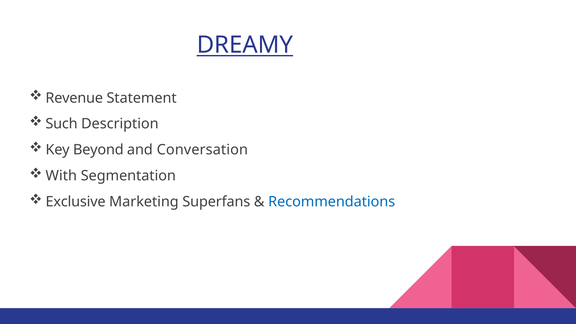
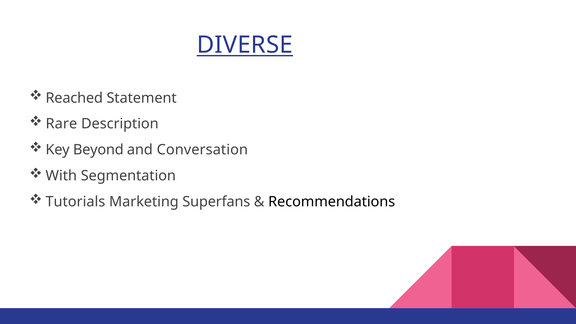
DREAMY: DREAMY -> DIVERSE (245, 45)
Revenue: Revenue -> Reached (74, 98)
Such: Such -> Rare (61, 124)
Exclusive: Exclusive -> Tutorials (75, 202)
Recommendations colour: blue -> black (332, 202)
